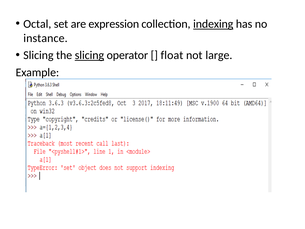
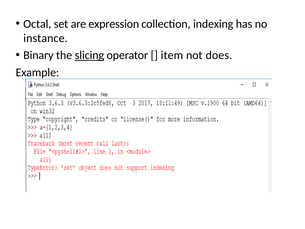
indexing underline: present -> none (213, 24)
Slicing: Slicing -> Binary (38, 55)
float: float -> item (172, 55)
large: large -> does (219, 55)
